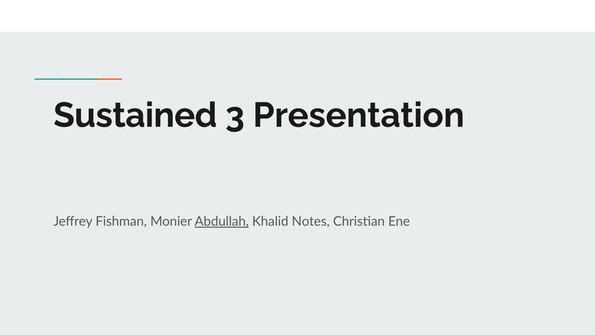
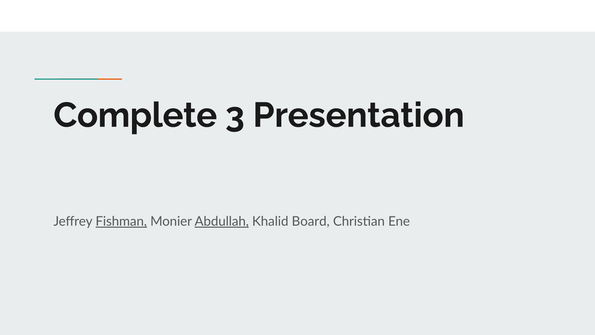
Sustained: Sustained -> Complete (135, 115)
Fishman underline: none -> present (121, 221)
Notes: Notes -> Board (311, 221)
